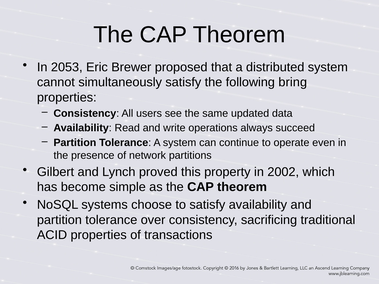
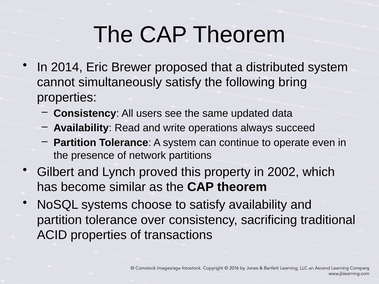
2053: 2053 -> 2014 (67, 67)
simple: simple -> similar (128, 187)
